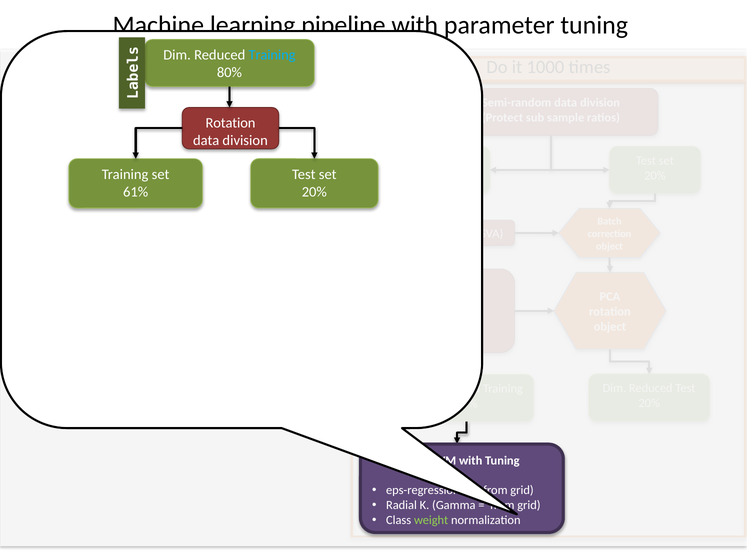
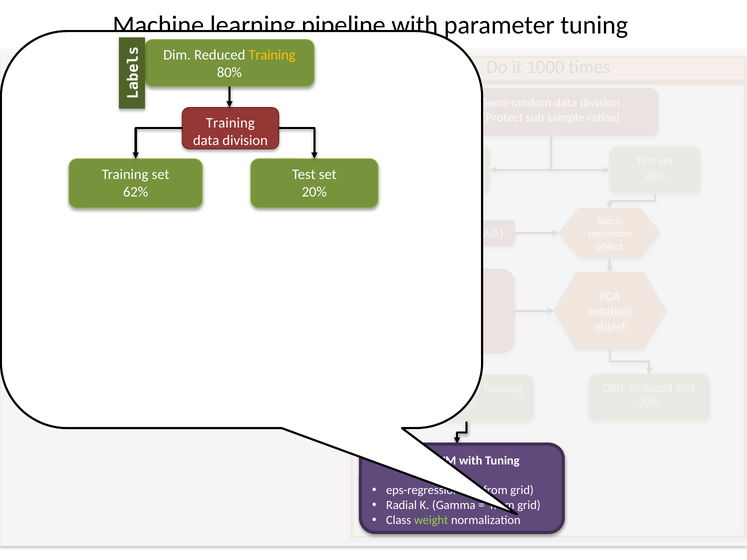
Training colour: light blue -> yellow (272, 55)
Rotation: Rotation -> Training (230, 123)
61%: 61% -> 62% (136, 192)
